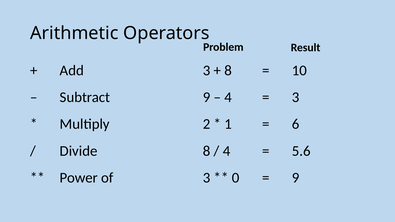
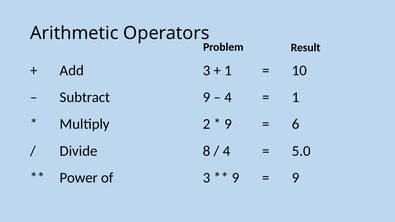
8: 8 -> 1 (228, 71)
3: 3 -> 1 (296, 97)
1: 1 -> 9 (228, 124)
5.6: 5.6 -> 5.0 (301, 151)
0: 0 -> 9 (236, 178)
